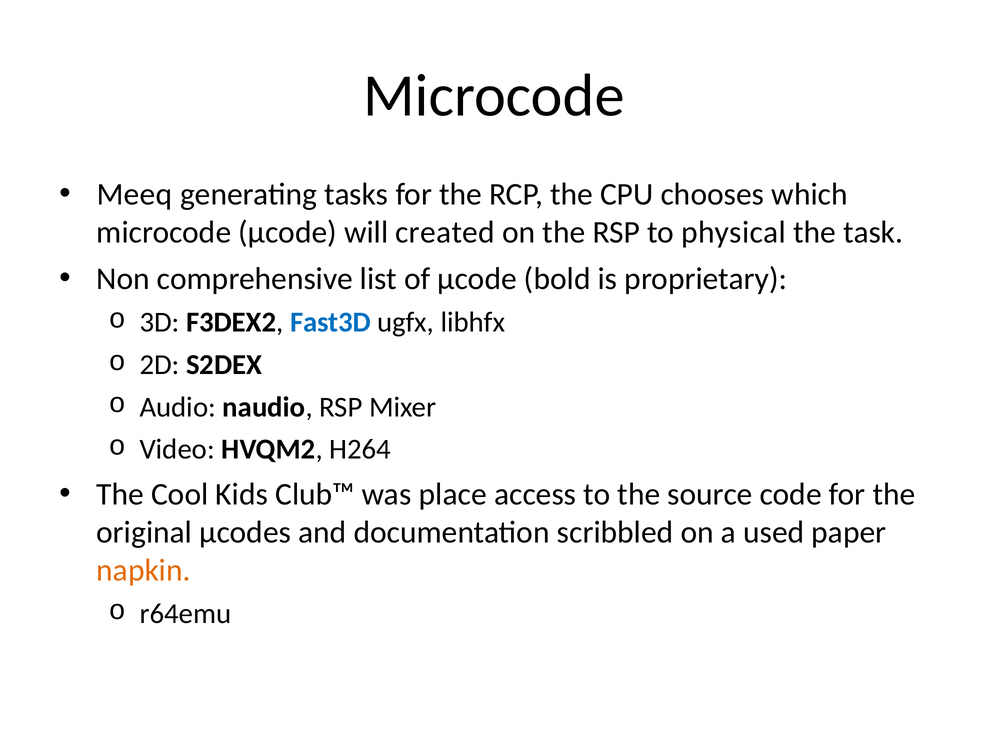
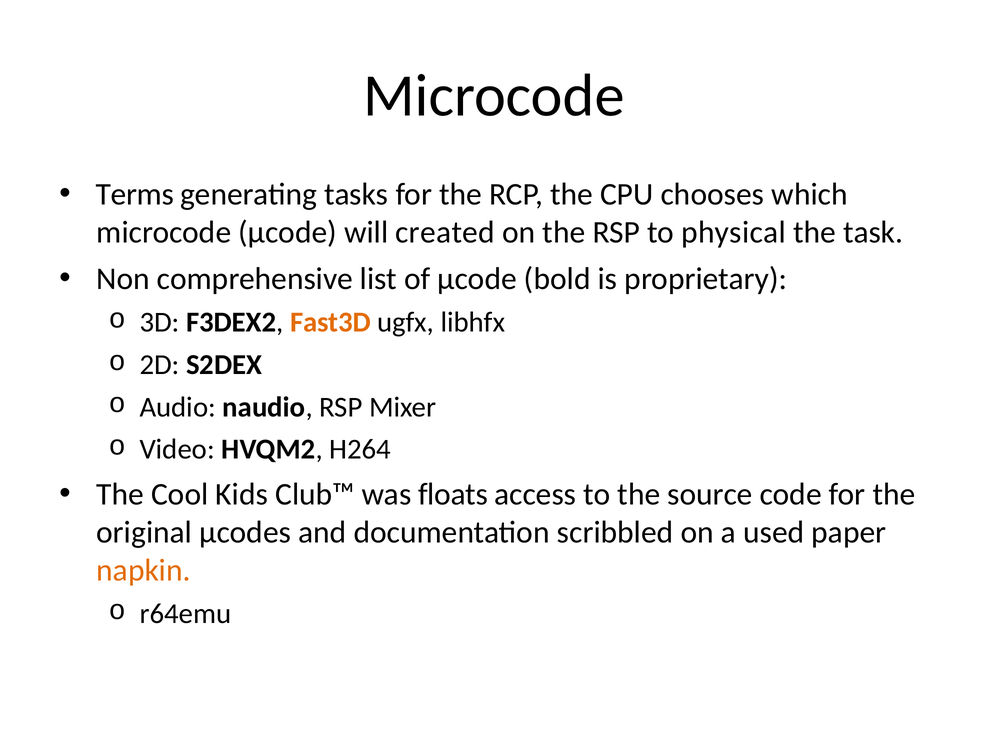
Meeq: Meeq -> Terms (135, 194)
Fast3D colour: blue -> orange (330, 322)
place: place -> floats (453, 495)
